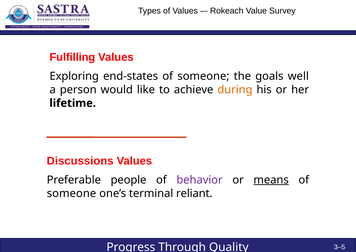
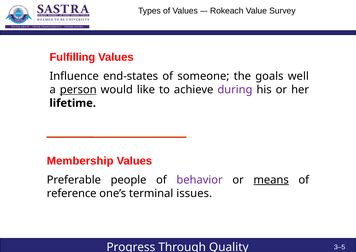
Exploring: Exploring -> Influence (74, 76)
person underline: none -> present (78, 90)
during colour: orange -> purple (235, 90)
Discussions: Discussions -> Membership (80, 161)
someone: someone -> reference (72, 193)
reliant: reliant -> issues (194, 193)
